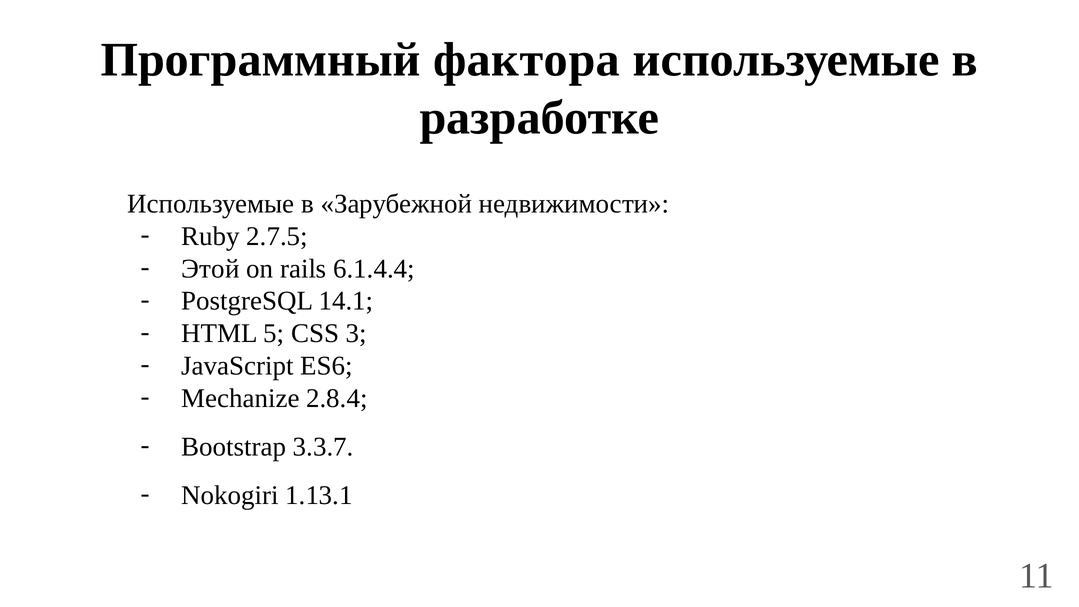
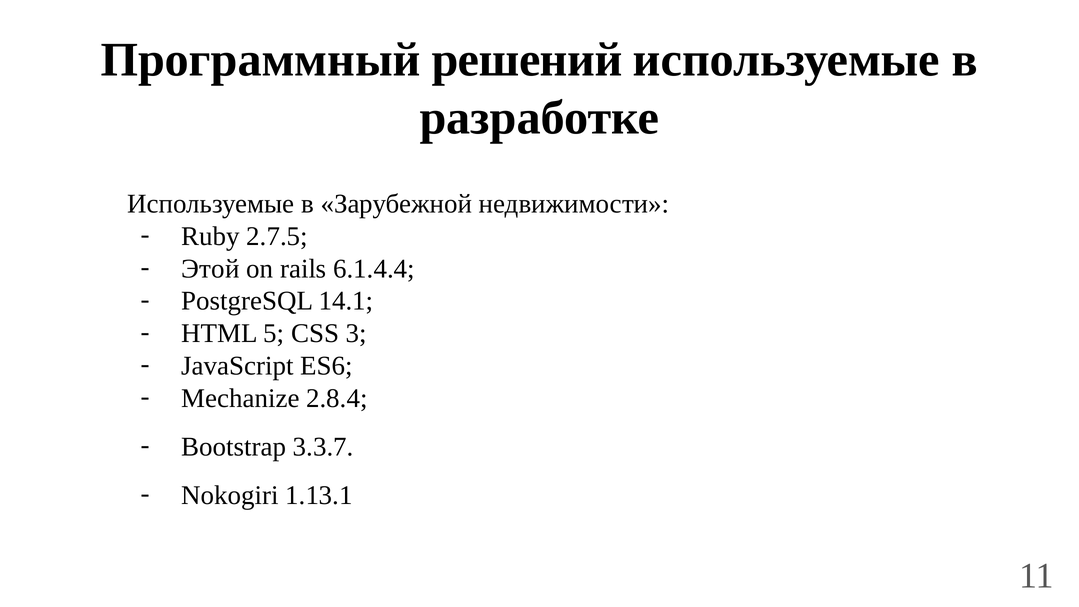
фактора: фактора -> решений (527, 60)
